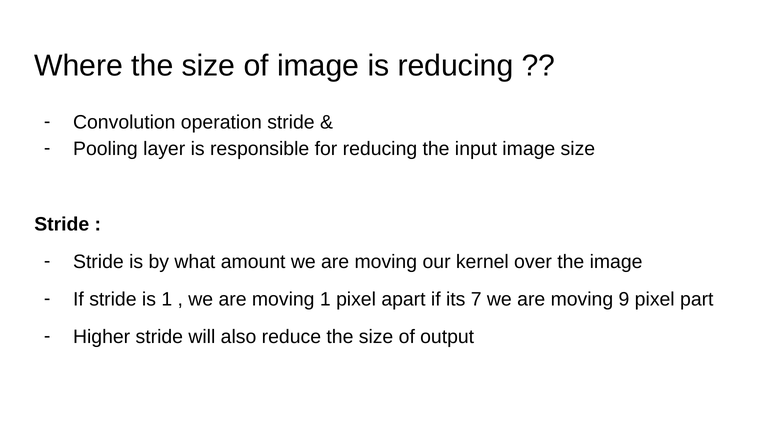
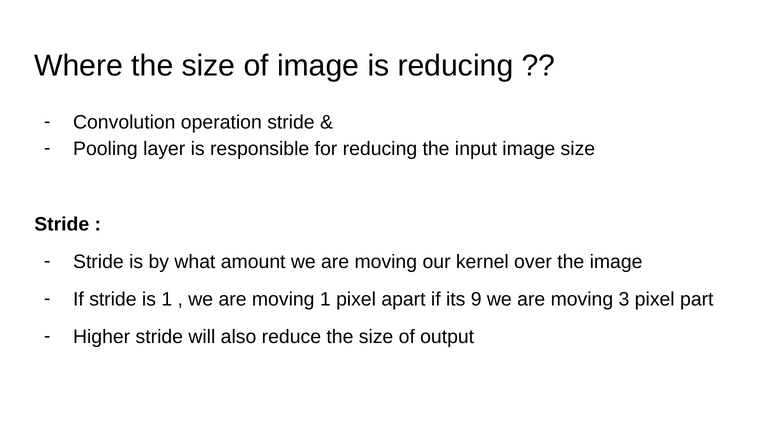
7: 7 -> 9 (476, 299)
9: 9 -> 3 (624, 299)
